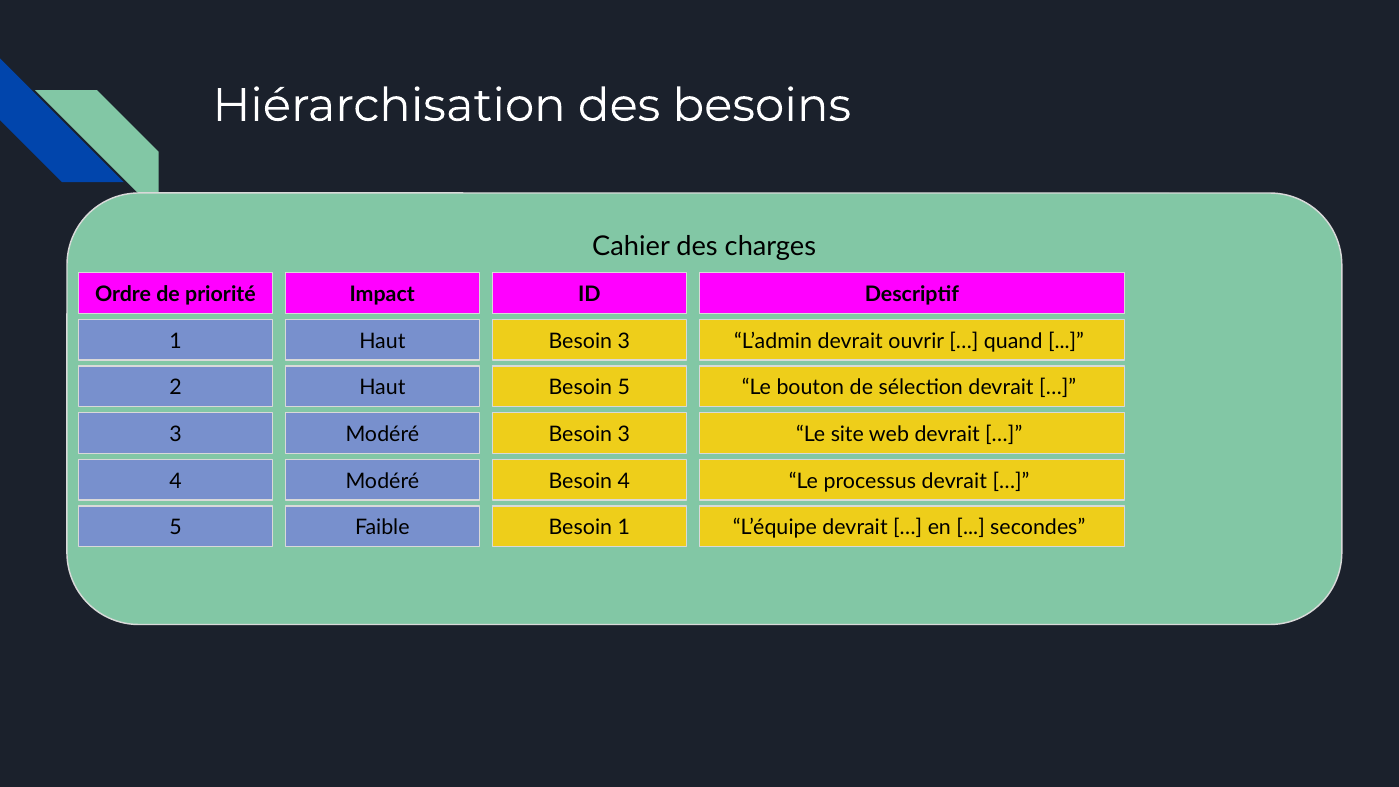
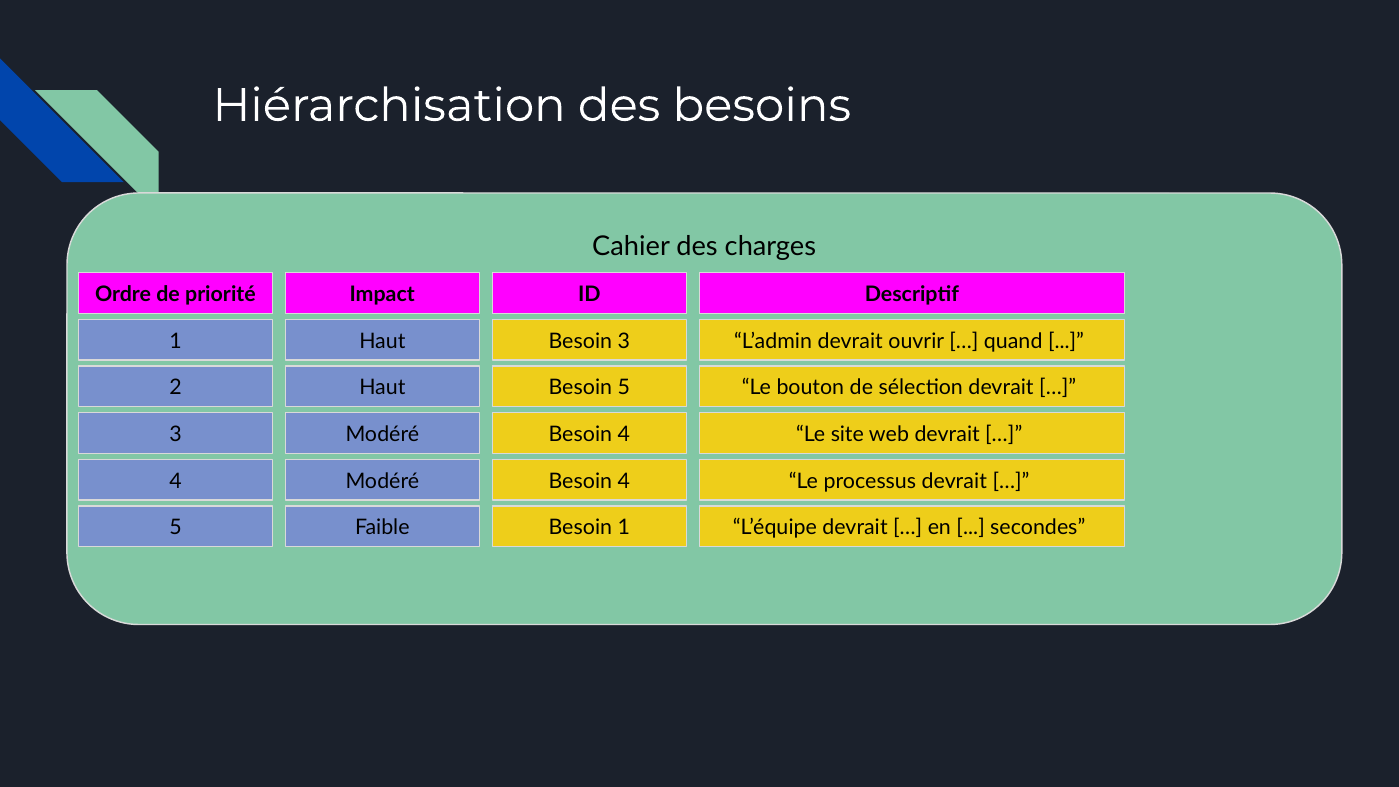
3: 3 -> 4 (624, 434)
